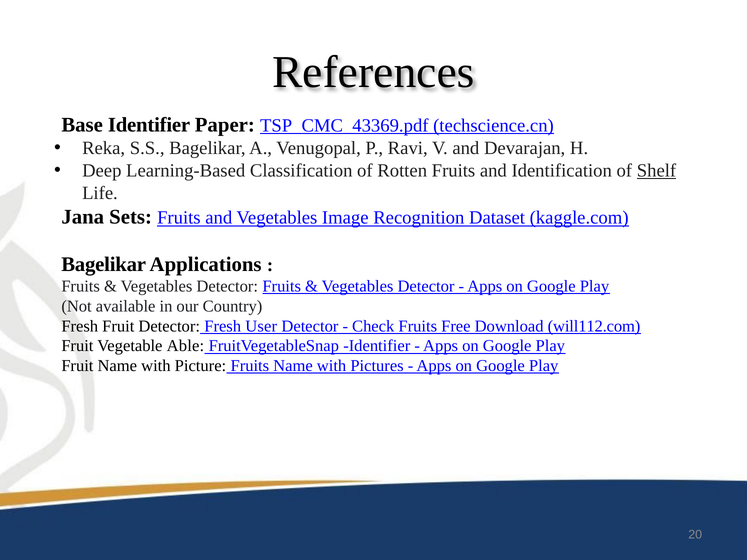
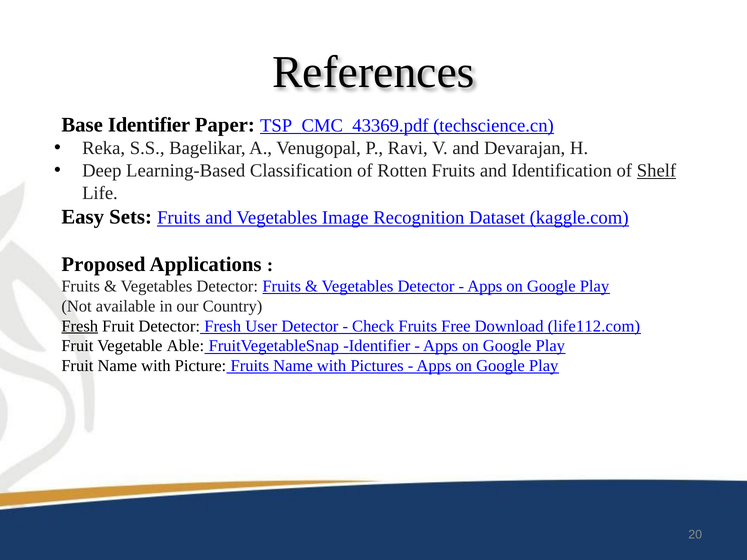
Jana: Jana -> Easy (83, 217)
Bagelikar: Bagelikar -> Proposed (103, 264)
Fresh underline: none -> present (80, 326)
will112.com: will112.com -> life112.com (594, 326)
